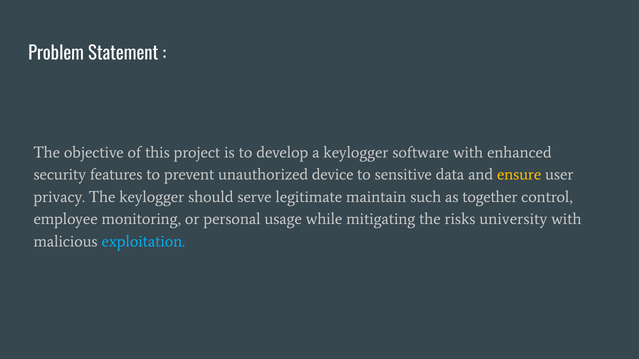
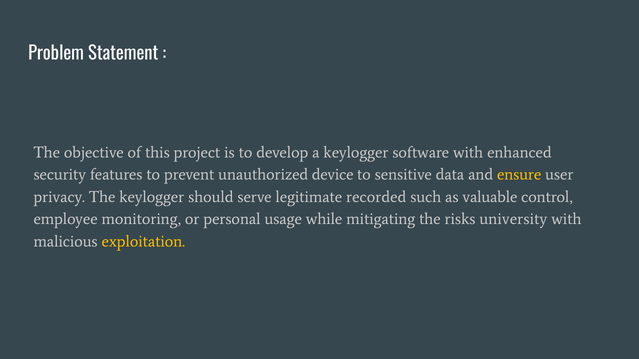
maintain: maintain -> recorded (376, 197)
together: together -> valuable (490, 197)
exploitation colour: light blue -> yellow (143, 242)
